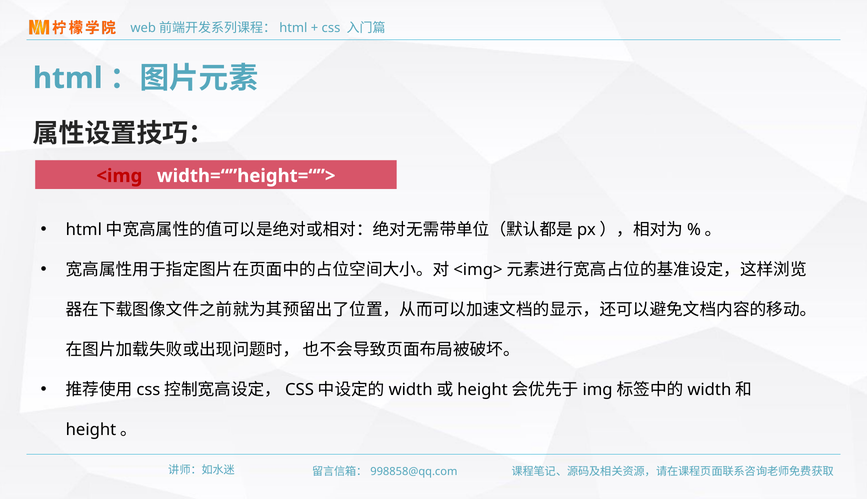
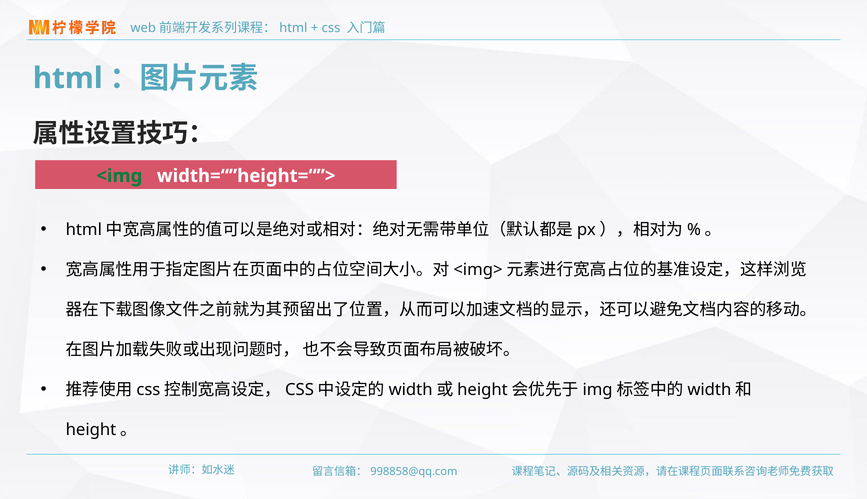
<img colour: red -> green (119, 176)
